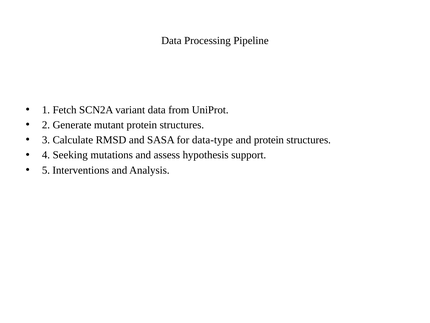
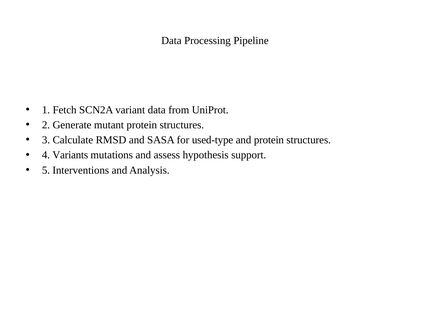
data-type: data-type -> used-type (213, 140)
Seeking: Seeking -> Variants (70, 155)
